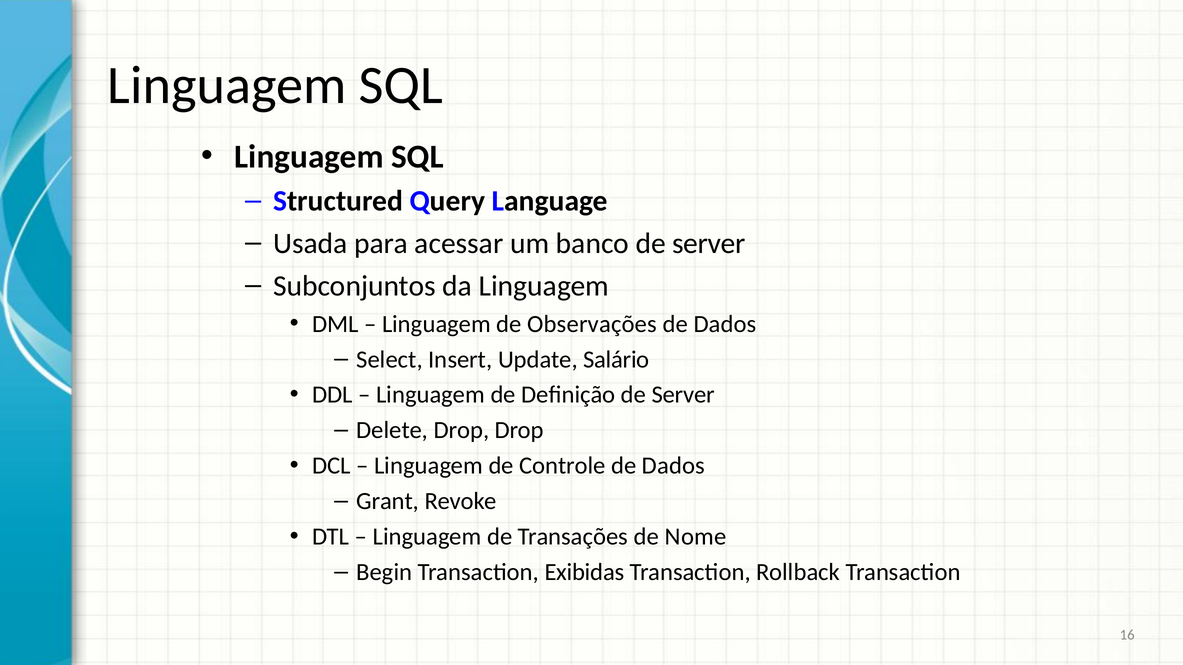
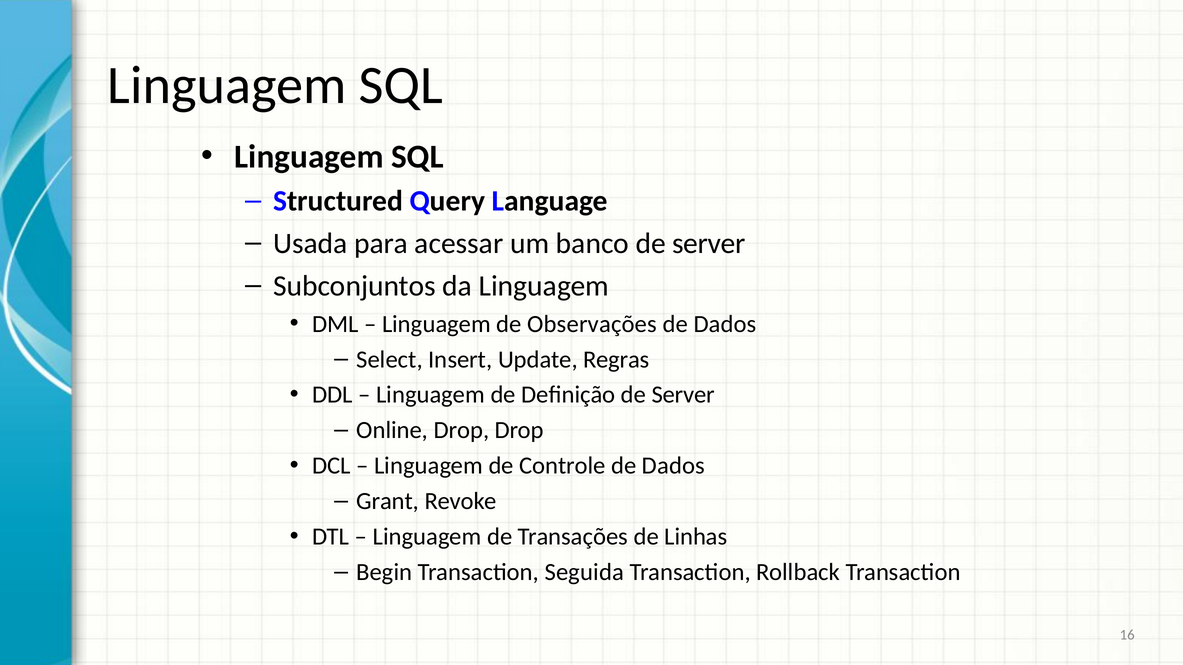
Salário: Salário -> Regras (616, 360)
Delete: Delete -> Online (392, 431)
Nome: Nome -> Linhas (696, 537)
Exibidas: Exibidas -> Seguida (584, 573)
